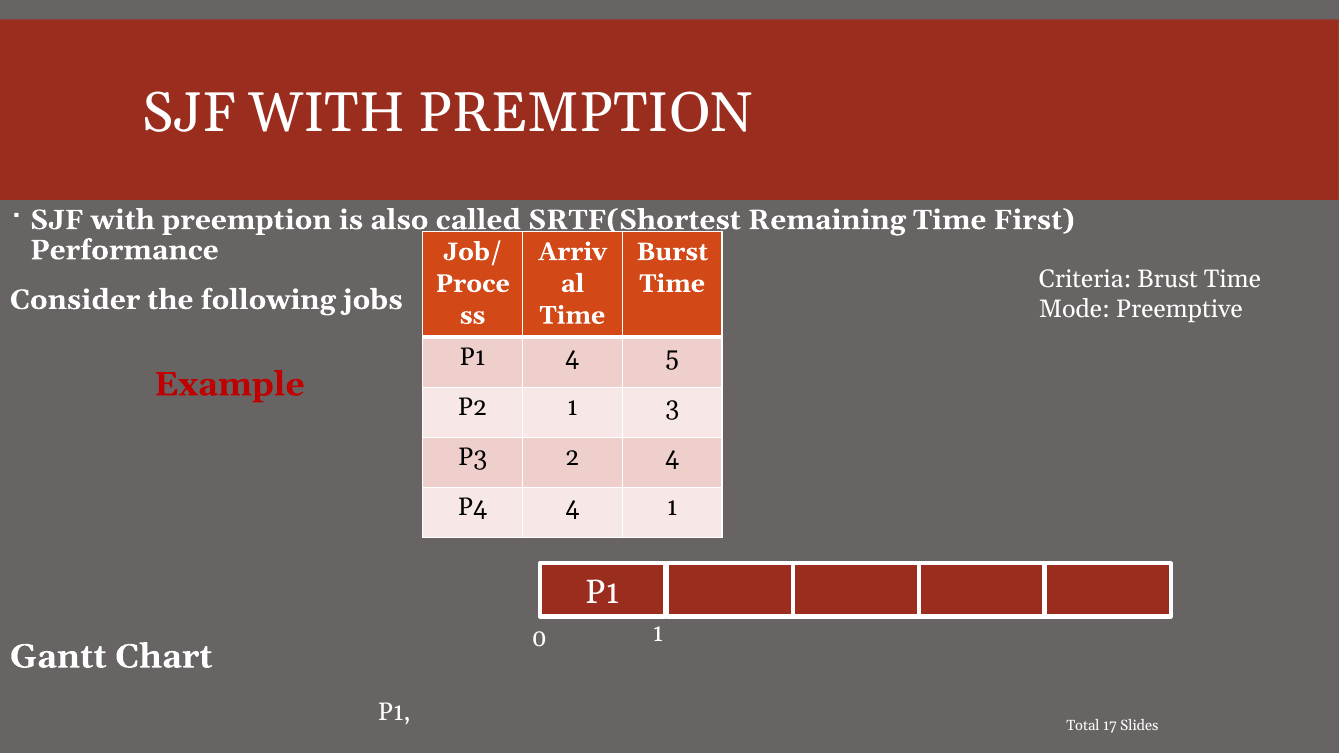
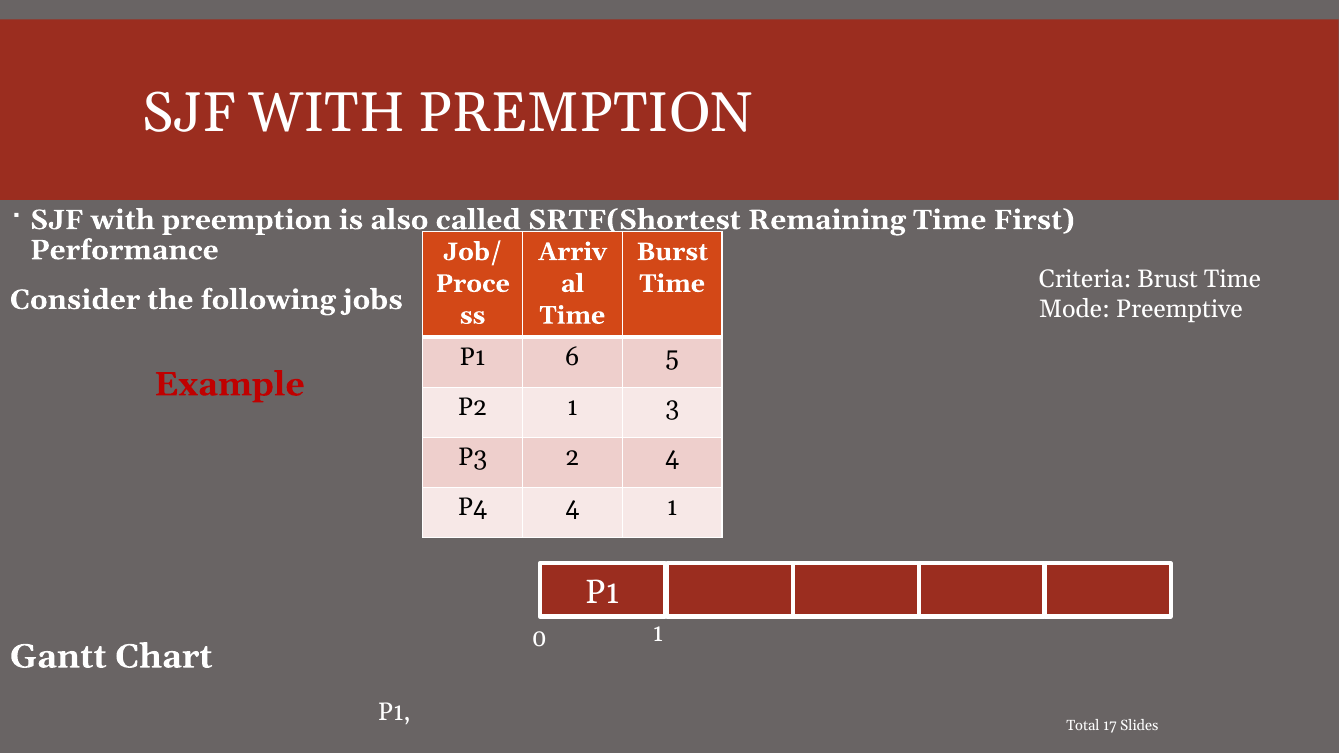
P1 4: 4 -> 6 (572, 357)
